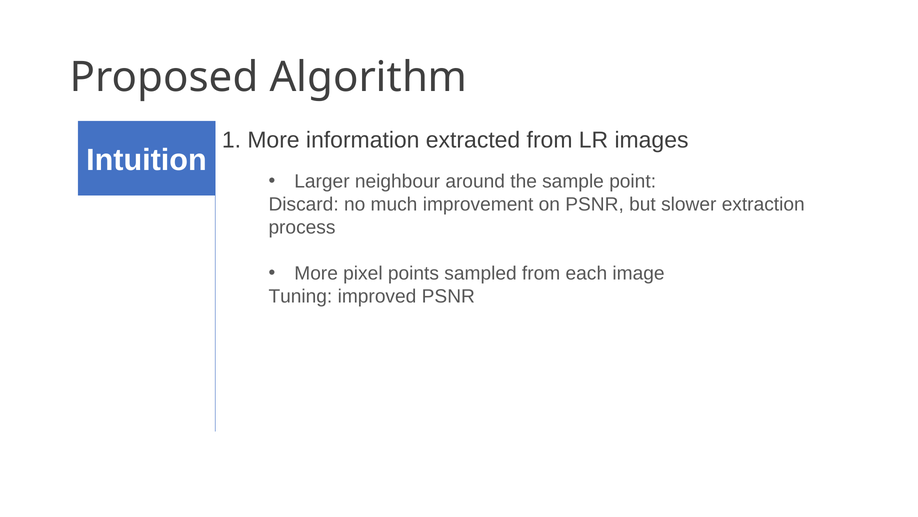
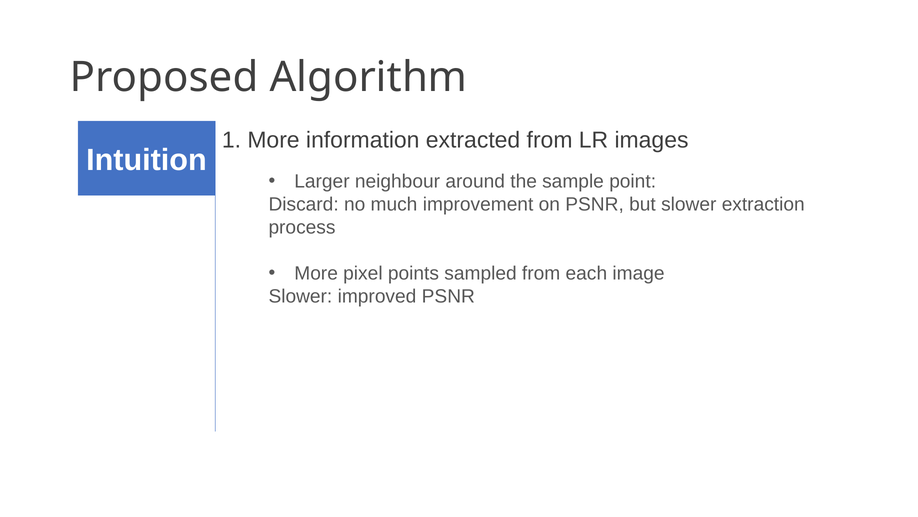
Tuning: Tuning -> Slower (300, 296)
